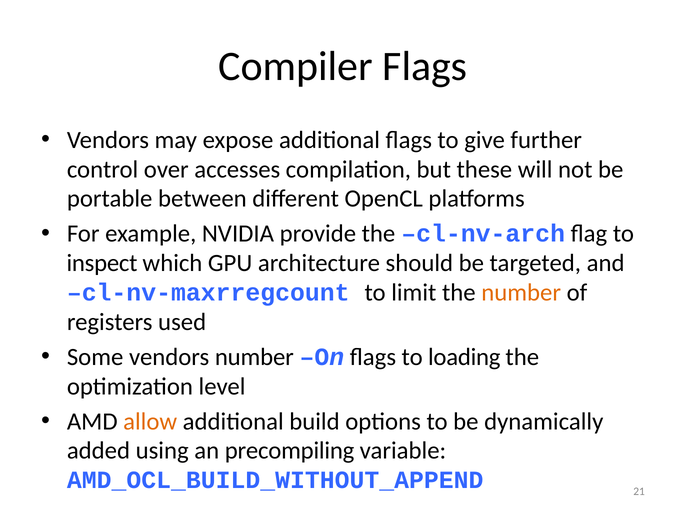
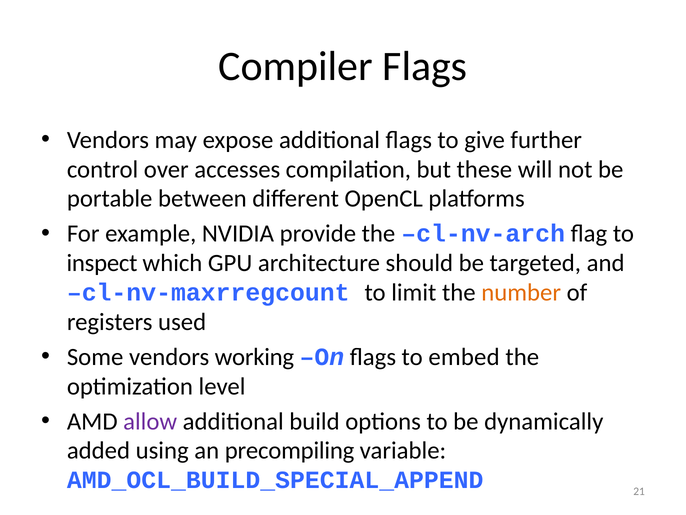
vendors number: number -> working (254, 357)
loading: loading -> embed (464, 357)
allow colour: orange -> purple (150, 421)
AMD_OCL_BUILD_WITHOUT_APPEND: AMD_OCL_BUILD_WITHOUT_APPEND -> AMD_OCL_BUILD_SPECIAL_APPEND (275, 480)
